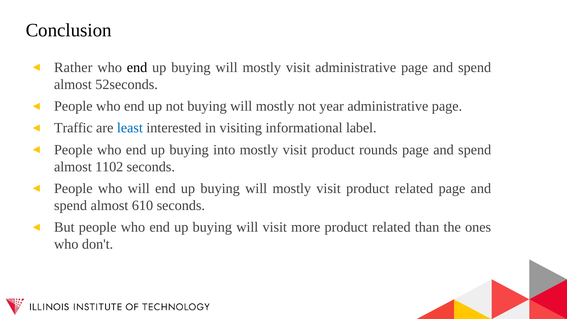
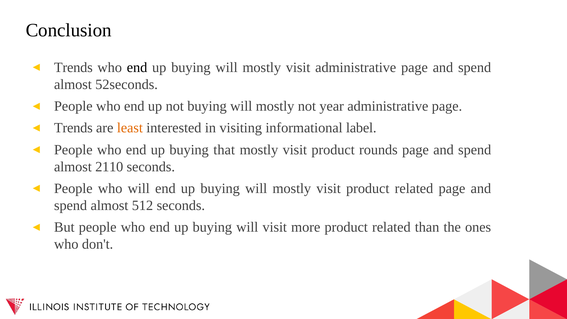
Rather: Rather -> Trends (73, 67)
Traffic: Traffic -> Trends (73, 128)
least colour: blue -> orange (130, 128)
into: into -> that (224, 150)
1102: 1102 -> 2110 (109, 167)
610: 610 -> 512 (142, 205)
